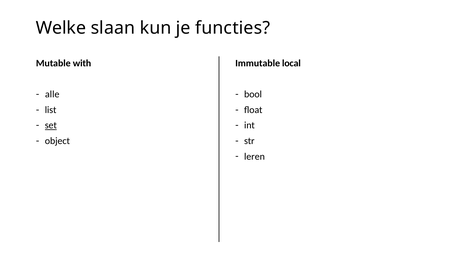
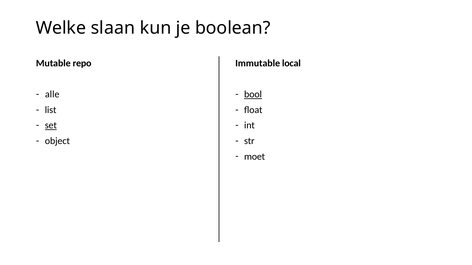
functies: functies -> boolean (233, 28)
with: with -> repo (82, 63)
bool underline: none -> present (253, 95)
leren: leren -> moet (255, 157)
